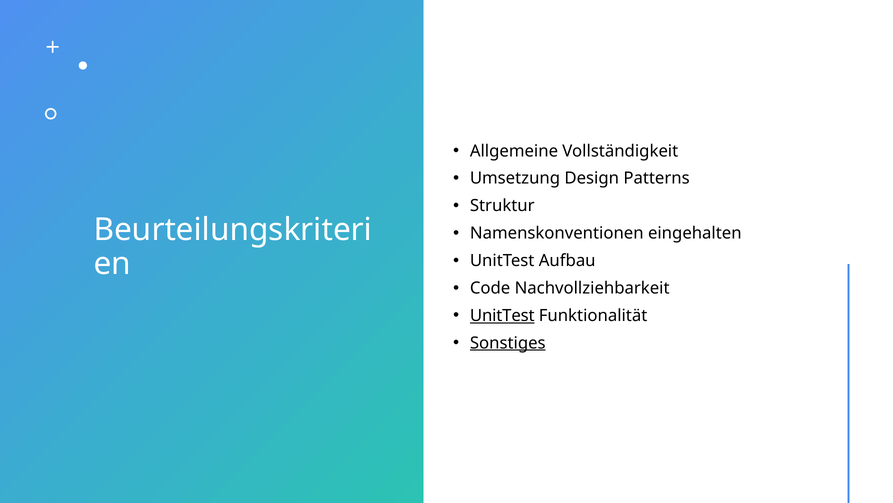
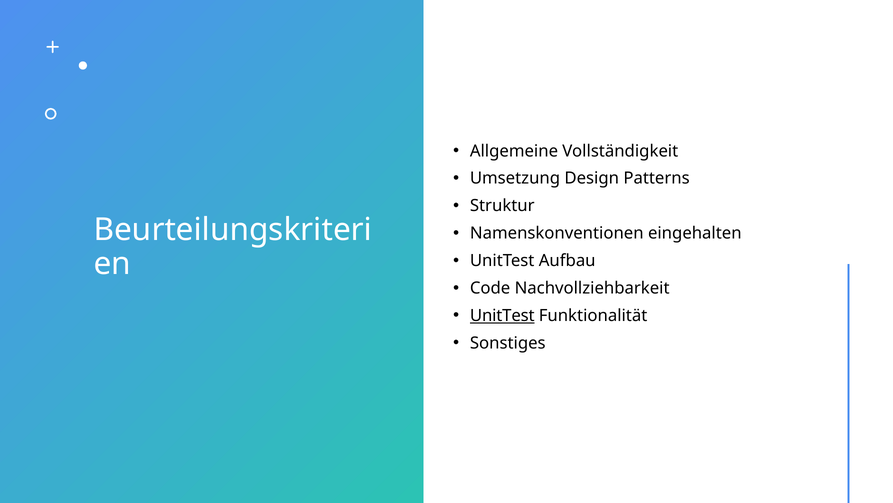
Sonstiges underline: present -> none (508, 343)
